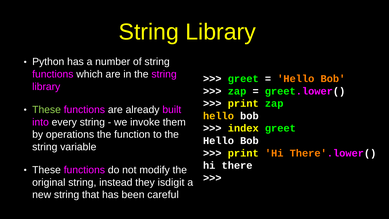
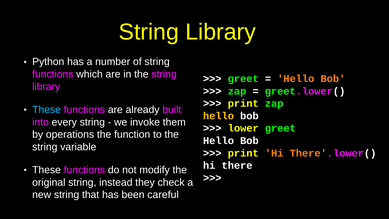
These colour: light green -> light blue (47, 110)
index: index -> lower (243, 128)
isdigit: isdigit -> check (171, 182)
